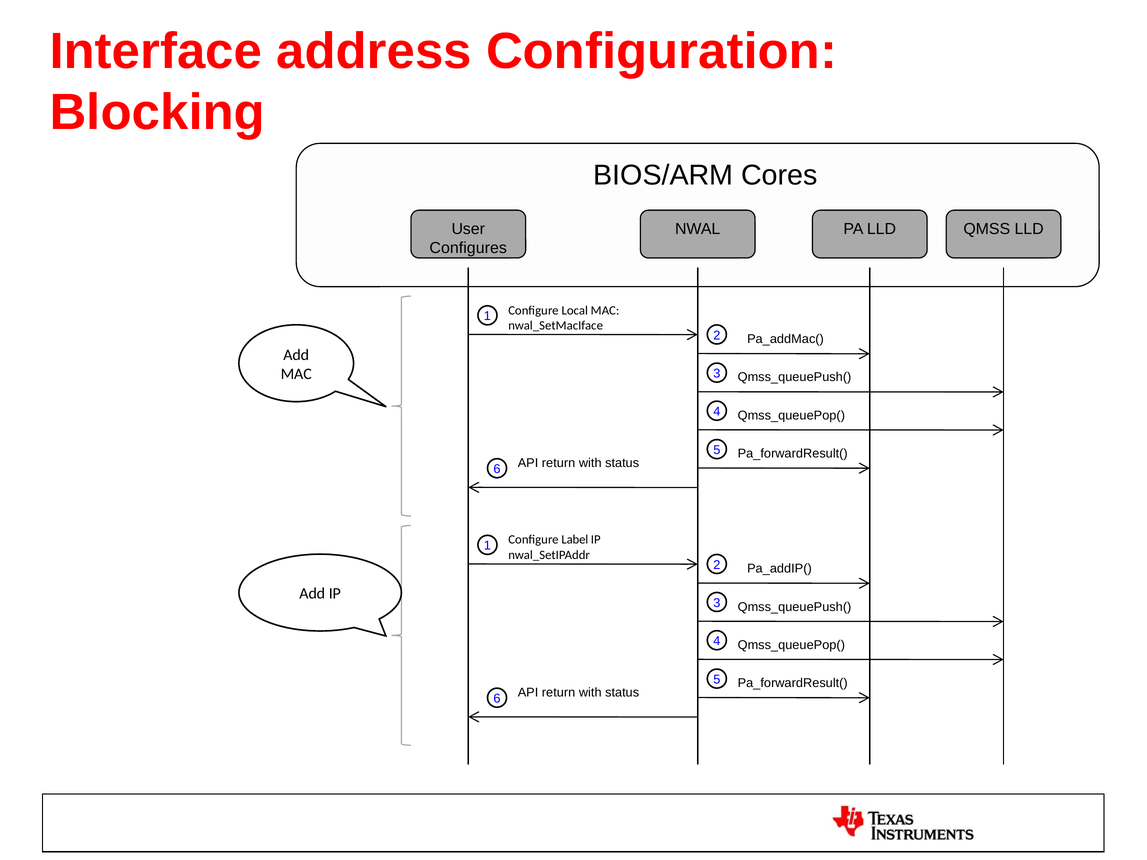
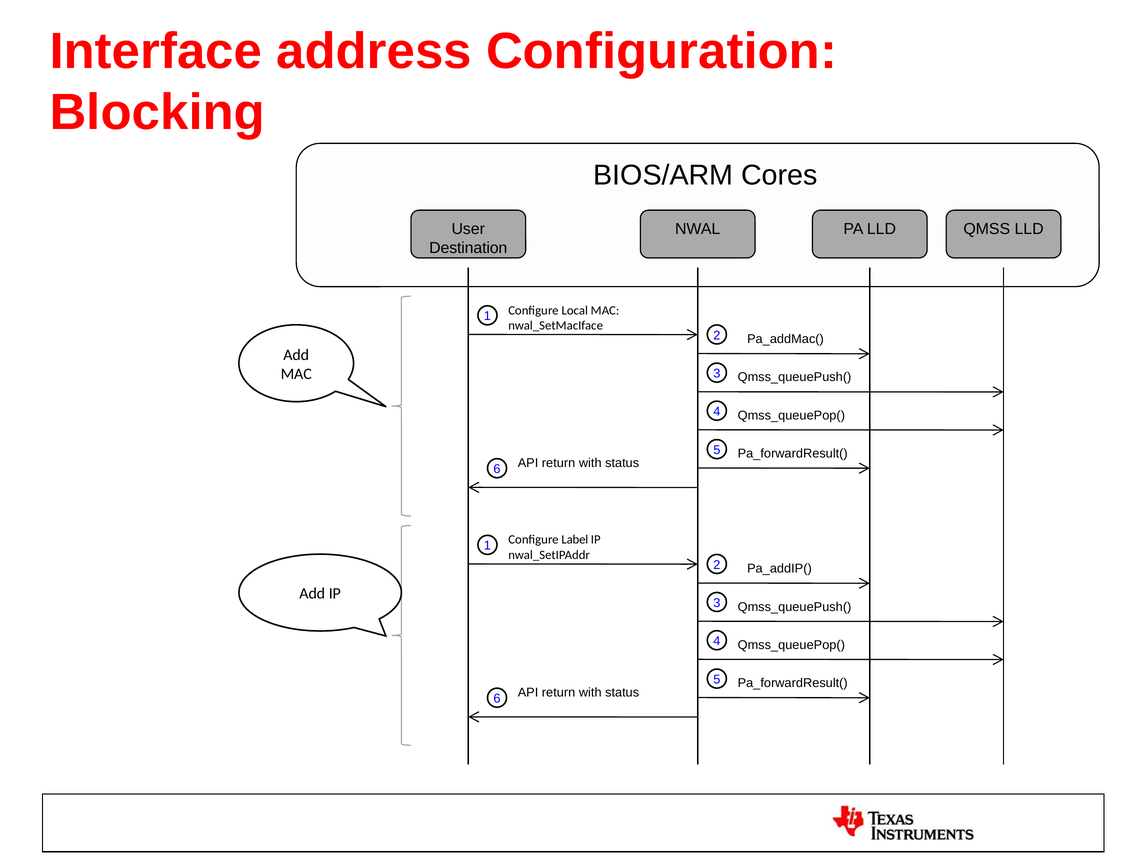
Configures: Configures -> Destination (468, 248)
